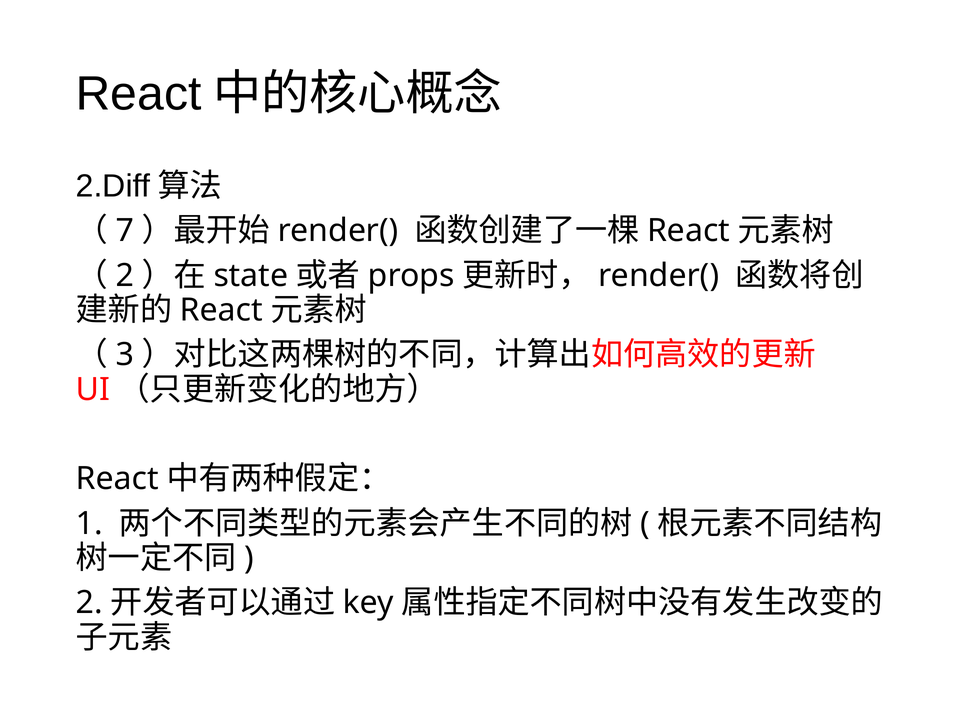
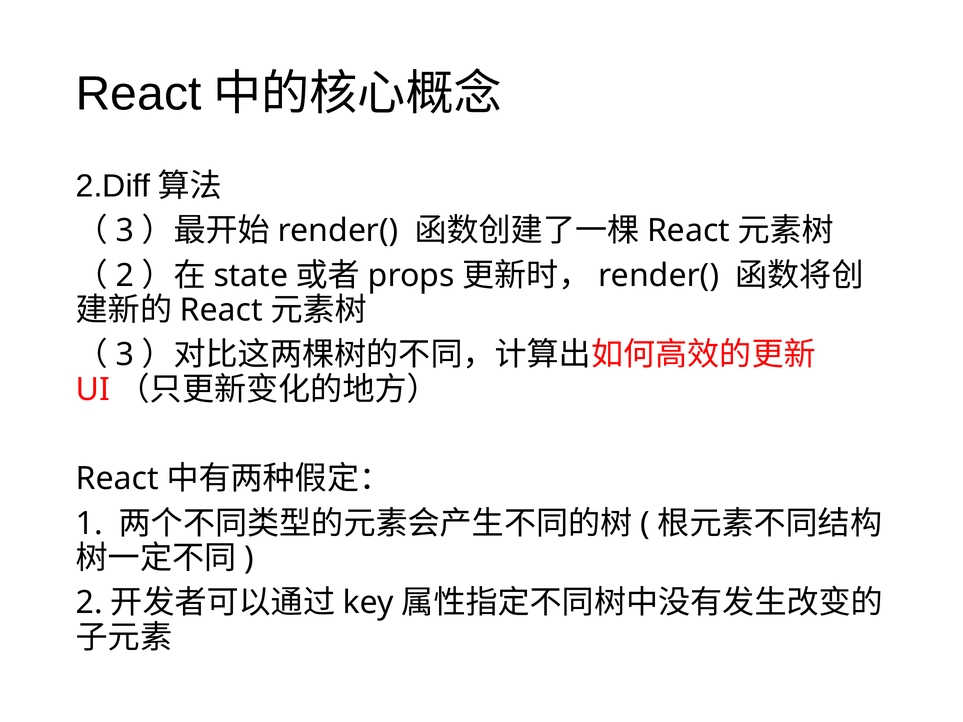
7: 7 -> 3 (125, 231)
